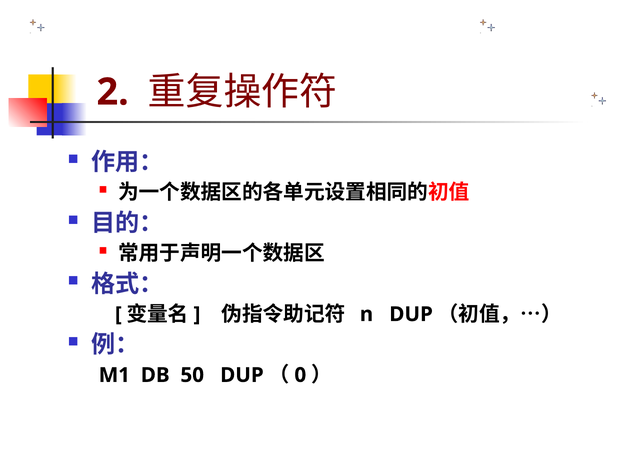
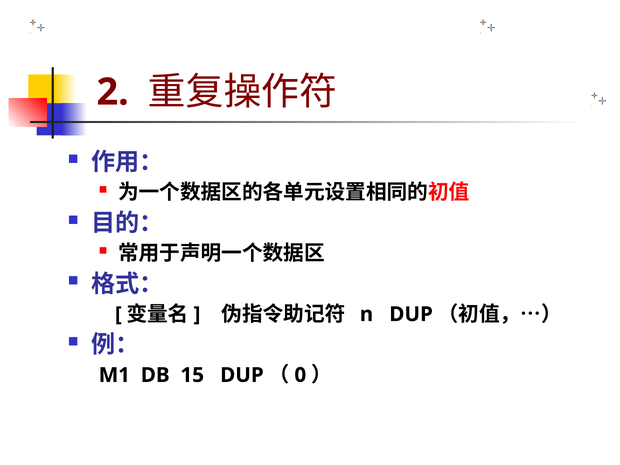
50: 50 -> 15 (192, 375)
